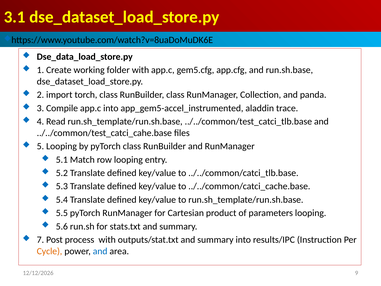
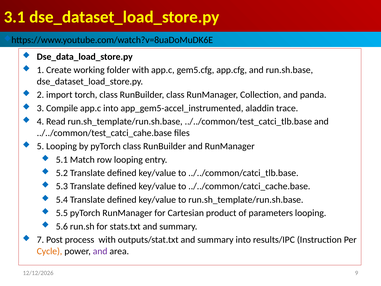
and colour: blue -> purple (100, 251)
